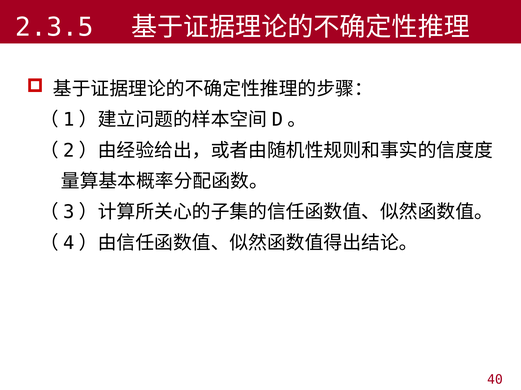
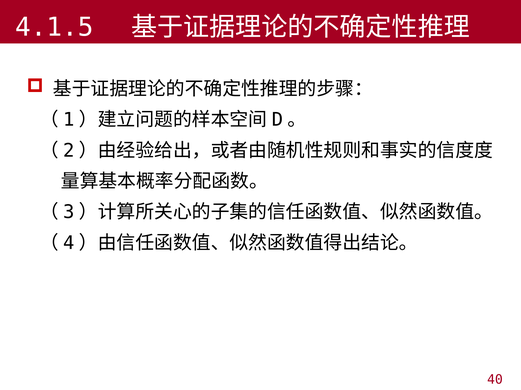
2.3.5: 2.3.5 -> 4.1.5 (54, 27)
